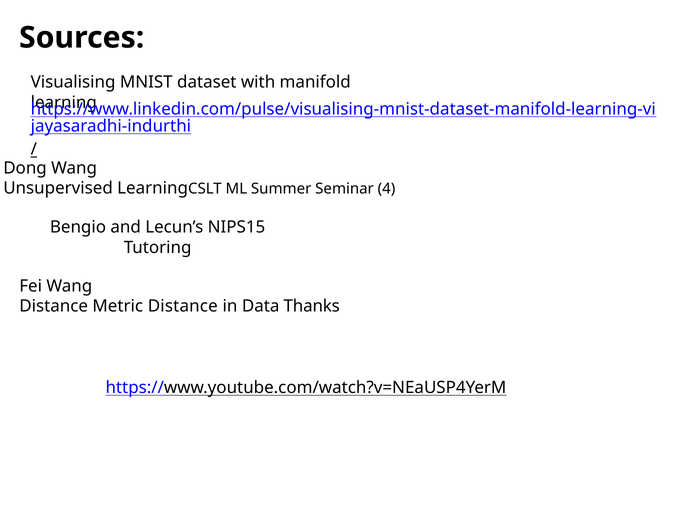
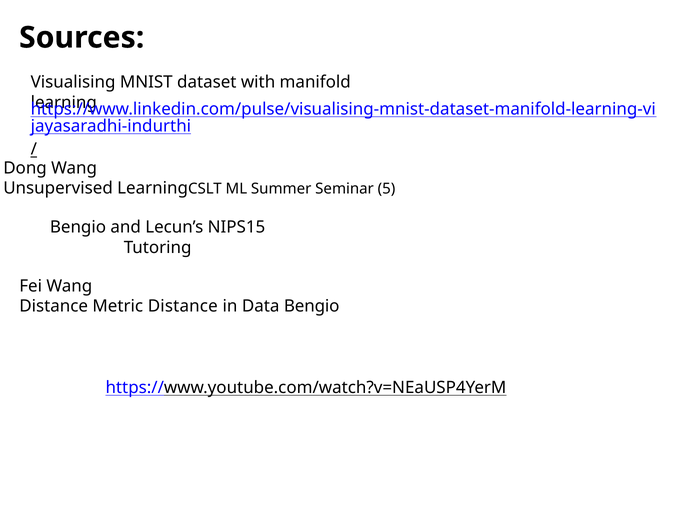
4: 4 -> 5 (387, 189)
Data Thanks: Thanks -> Bengio (312, 306)
